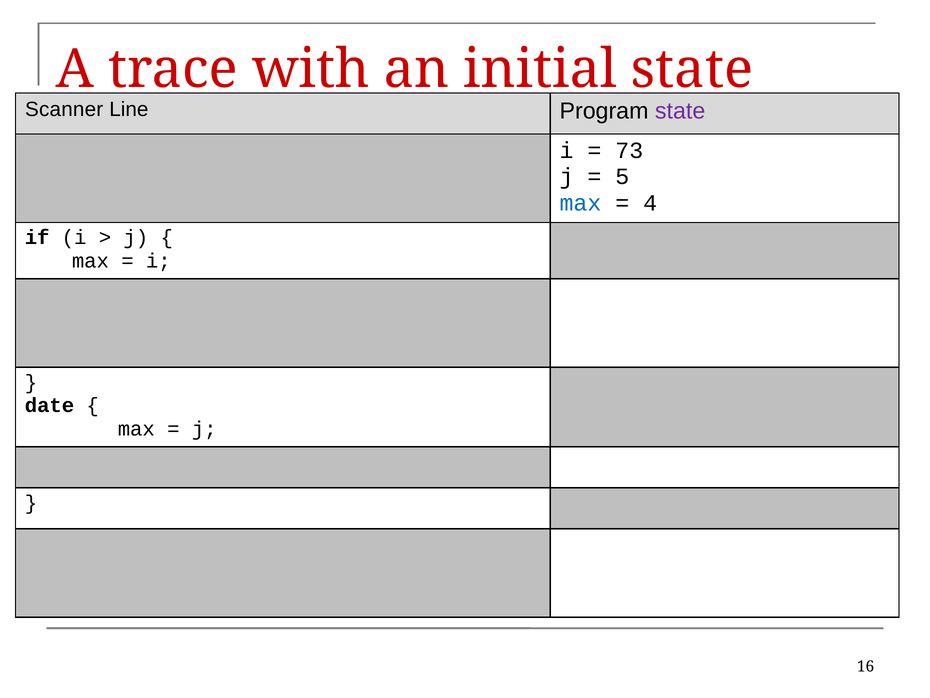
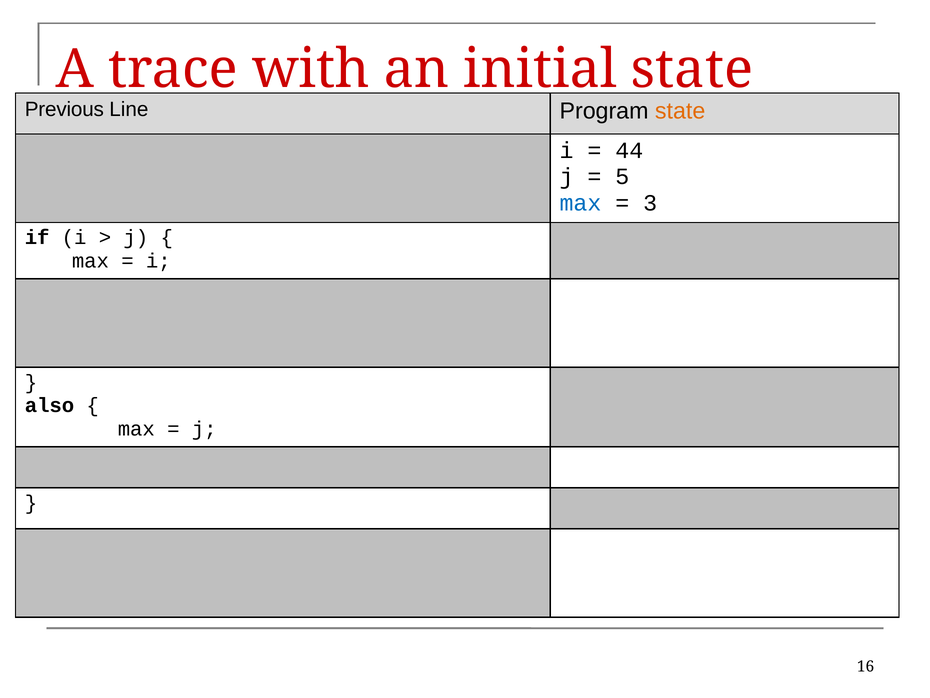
Scanner: Scanner -> Previous (64, 109)
state colour: purple -> orange (680, 111)
73: 73 -> 44 (629, 150)
4: 4 -> 3 (650, 203)
date: date -> also (50, 405)
